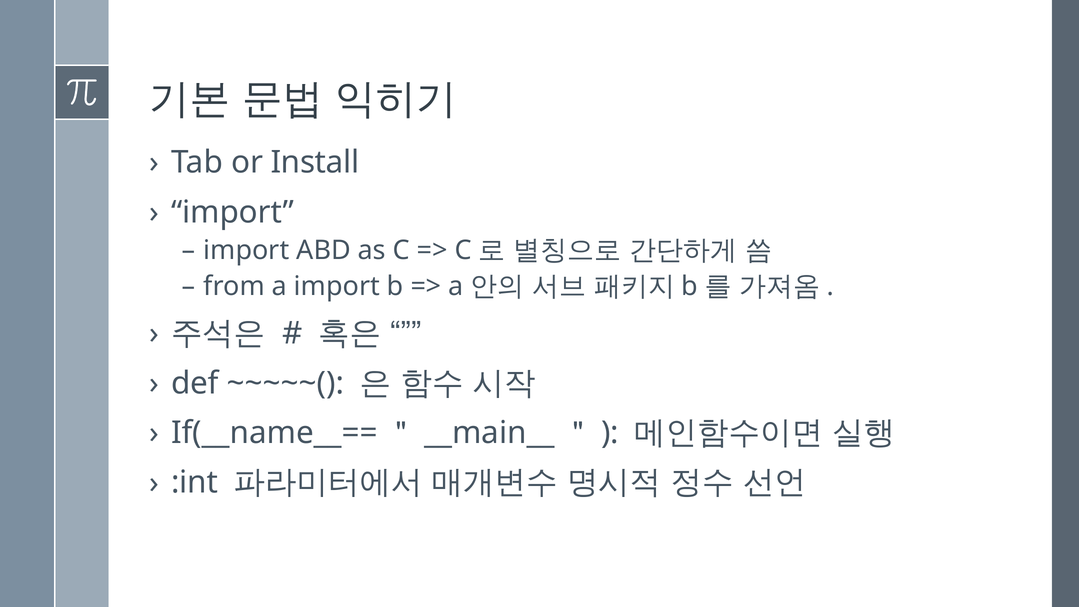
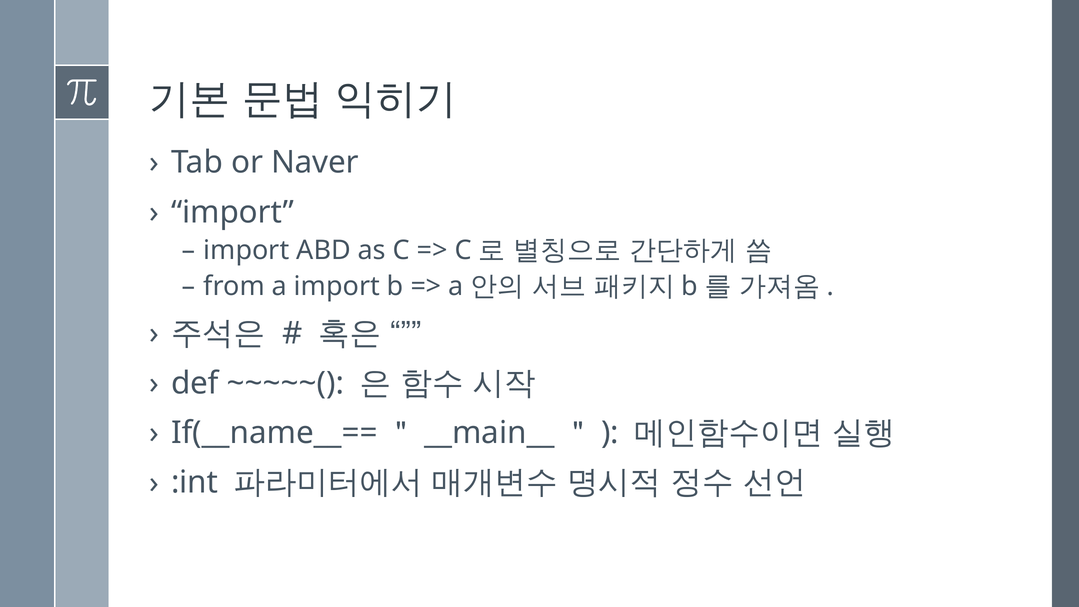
Install: Install -> Naver (315, 162)
